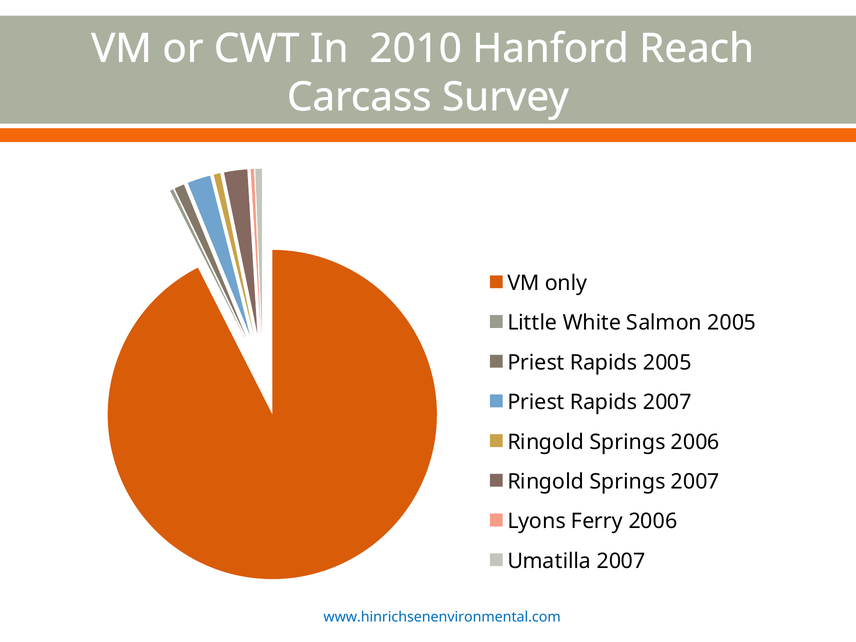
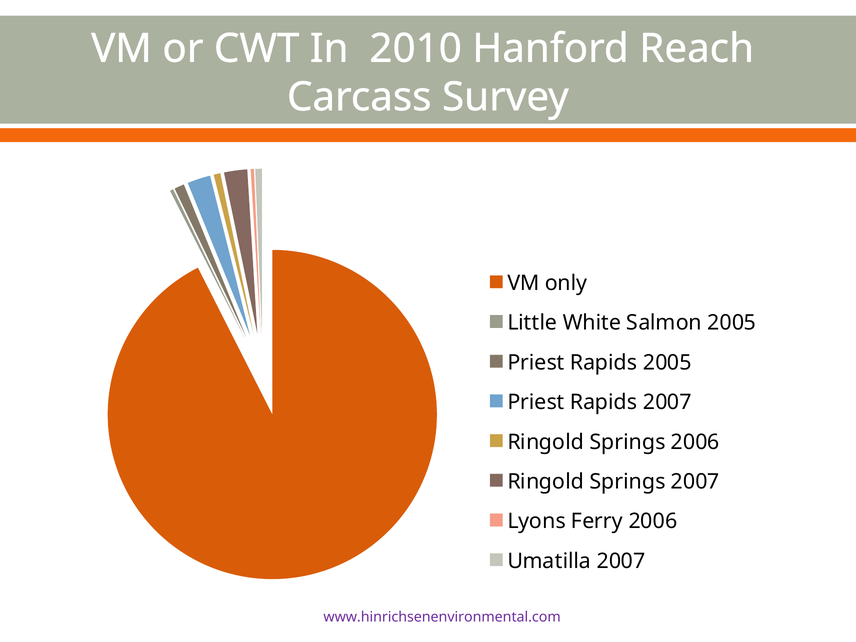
www.hinrichsenenvironmental.com colour: blue -> purple (442, 617)
